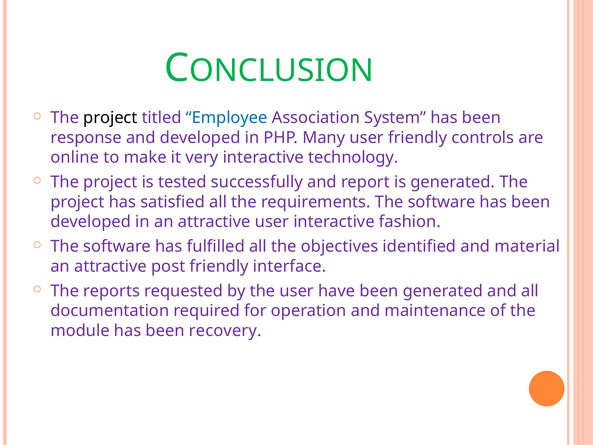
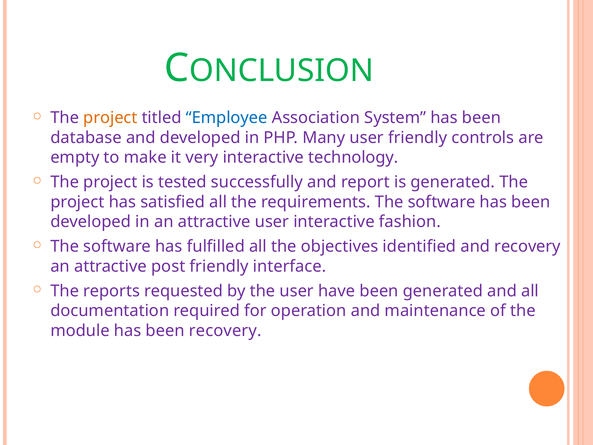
project colour: black -> orange (110, 118)
response: response -> database (86, 138)
online: online -> empty (75, 157)
and material: material -> recovery (527, 246)
